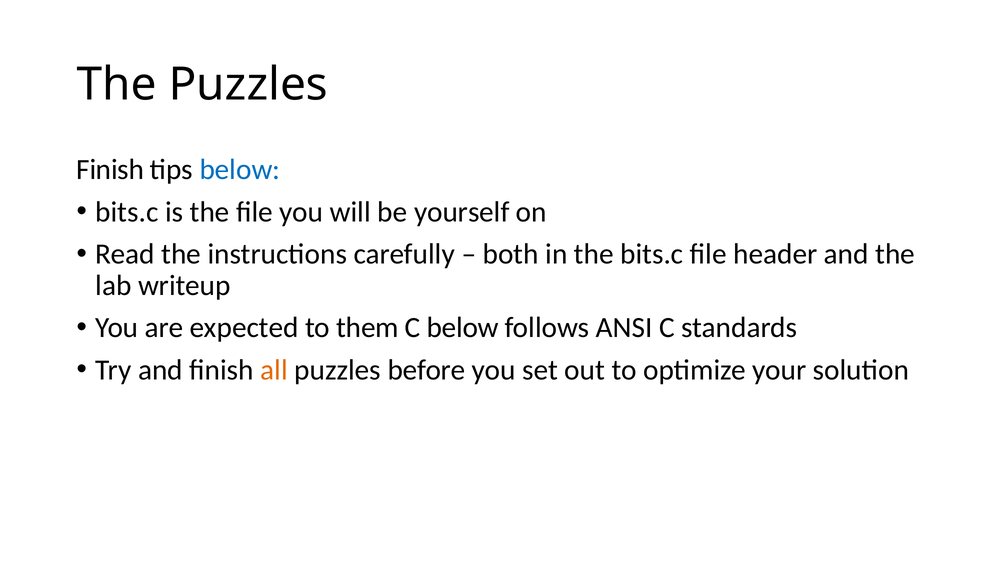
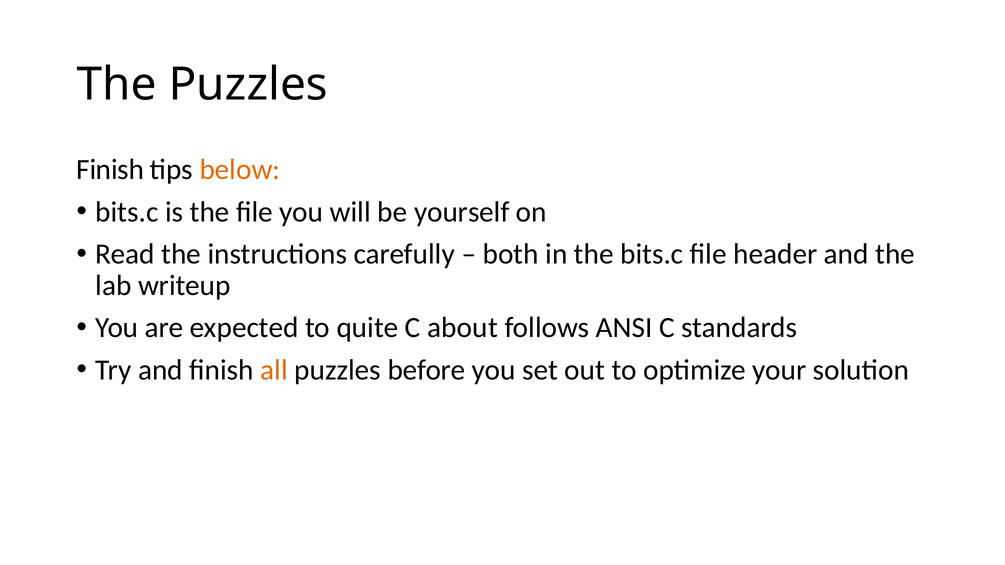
below colour: blue -> orange (240, 170)
them: them -> quite (367, 328)
C below: below -> about (463, 328)
